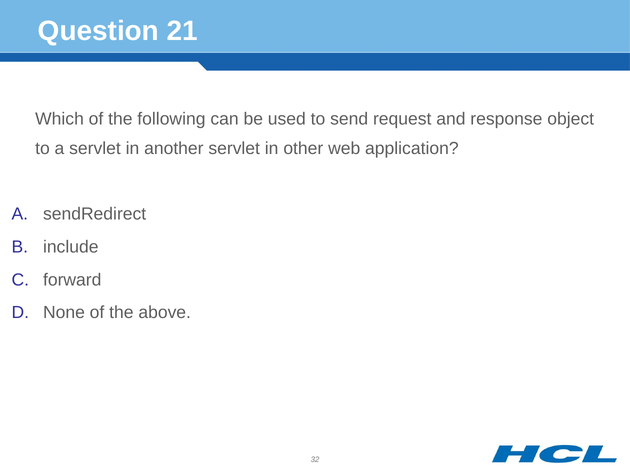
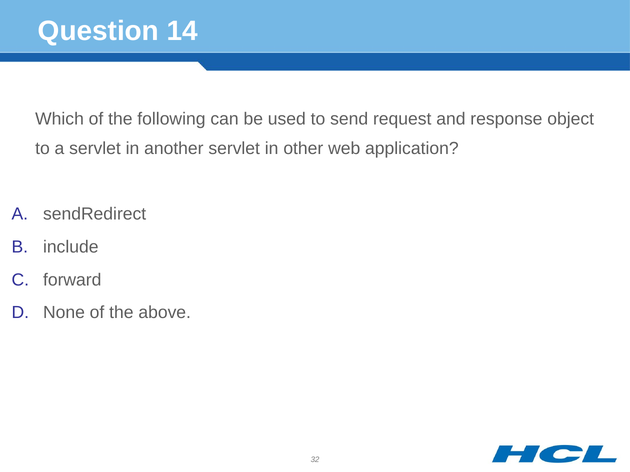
21: 21 -> 14 (182, 31)
